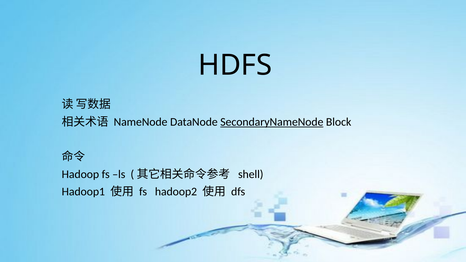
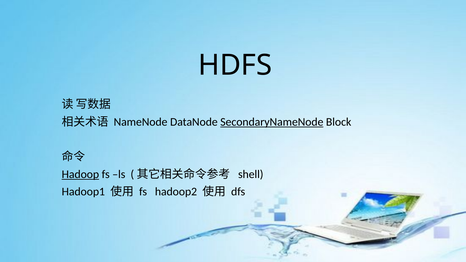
Hadoop underline: none -> present (80, 174)
